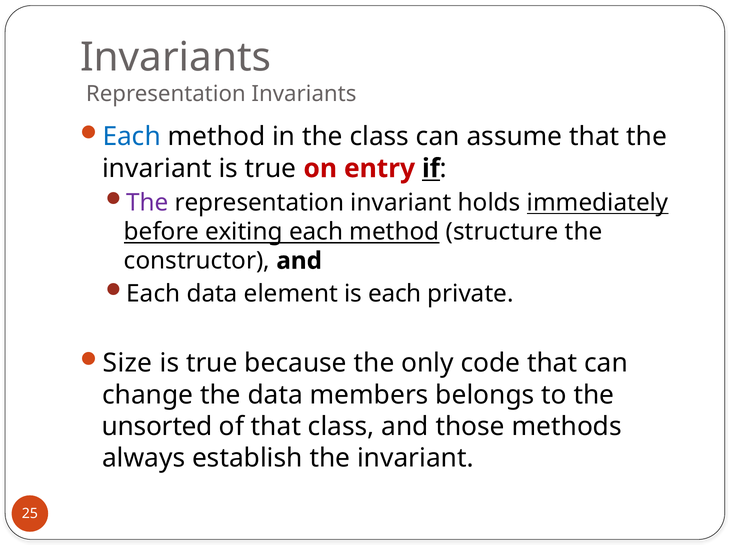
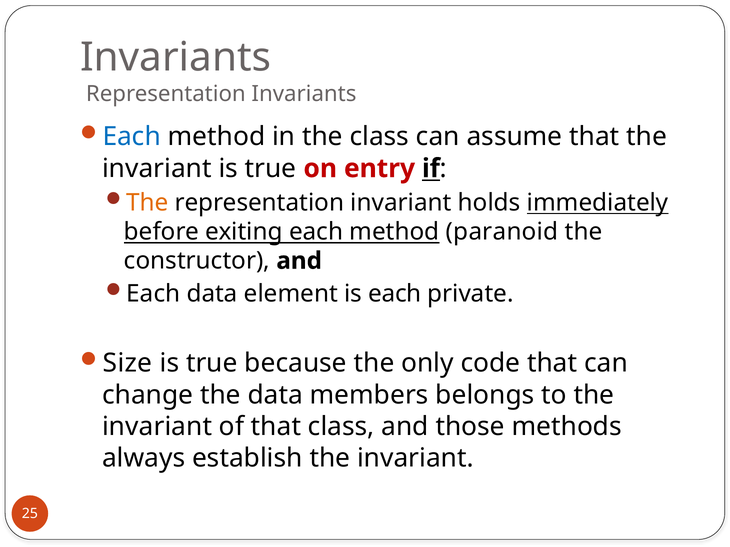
The colour: purple -> orange (148, 203)
structure: structure -> paranoid (502, 232)
unsorted: unsorted -> invariant (157, 427)
